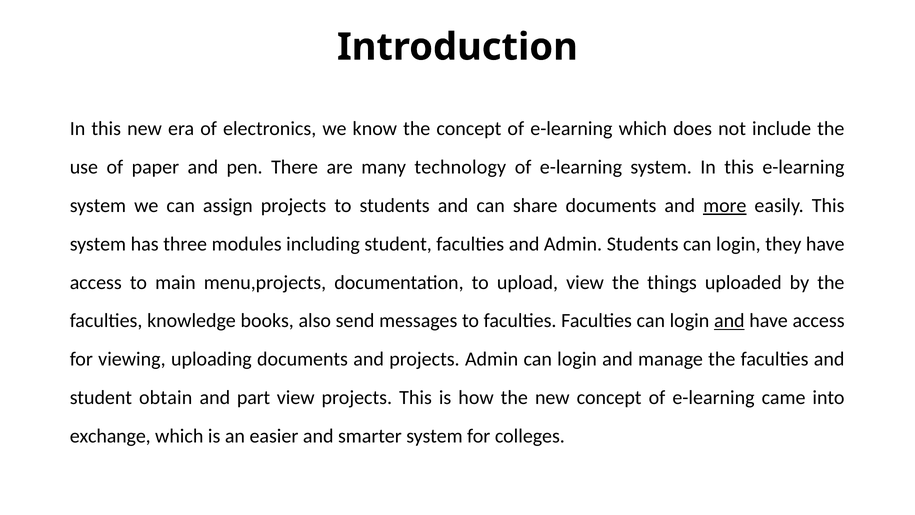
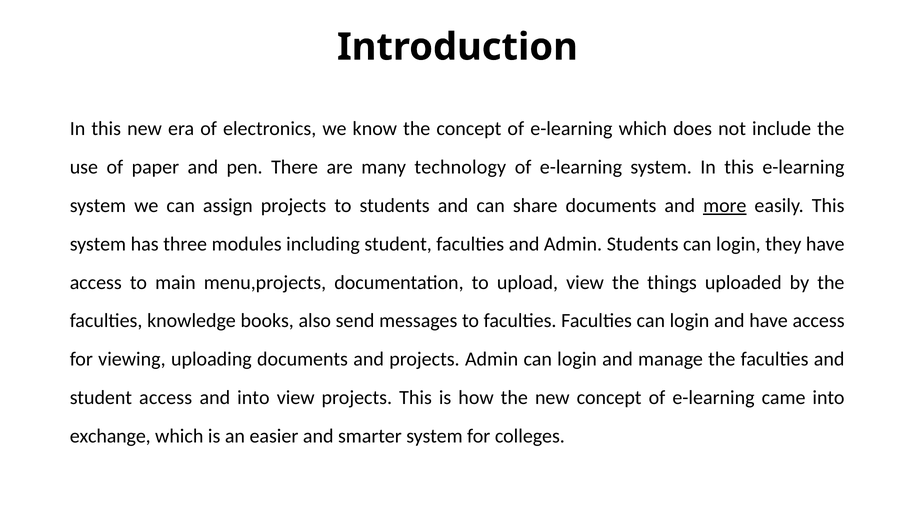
and underline: present -> none (729, 321)
student obtain: obtain -> access (166, 398)
and part: part -> into (253, 398)
